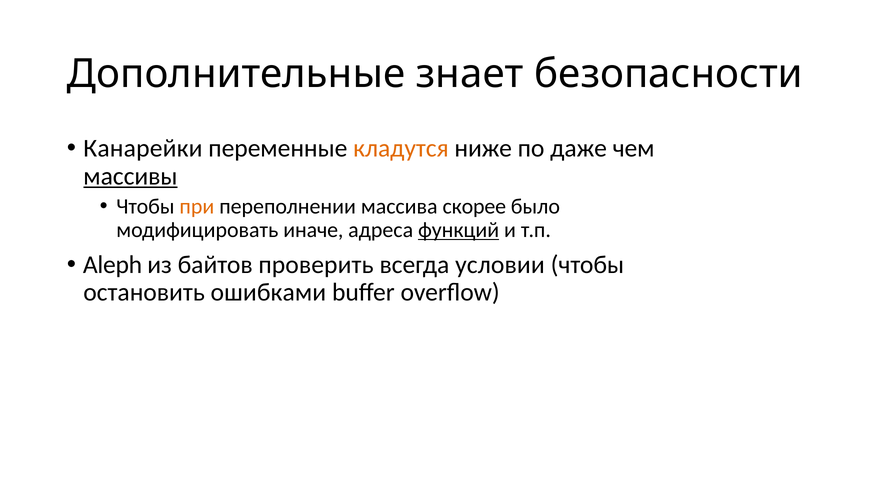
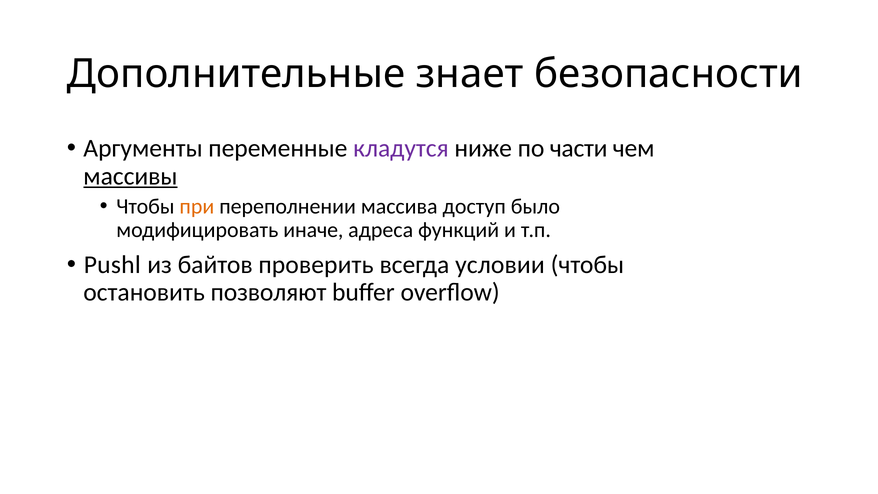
Канарейки: Канарейки -> Аргументы (143, 148)
кладутся colour: orange -> purple (401, 148)
даже: даже -> части (579, 148)
скорее: скорее -> доступ (474, 206)
функций underline: present -> none (459, 230)
Aleph: Aleph -> Pushl (112, 265)
ошибками: ошибками -> позволяют (269, 292)
